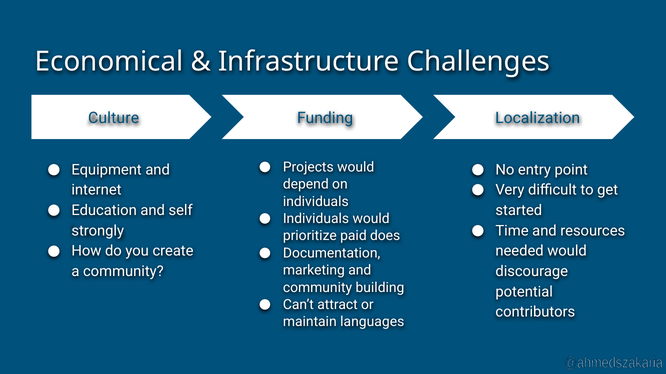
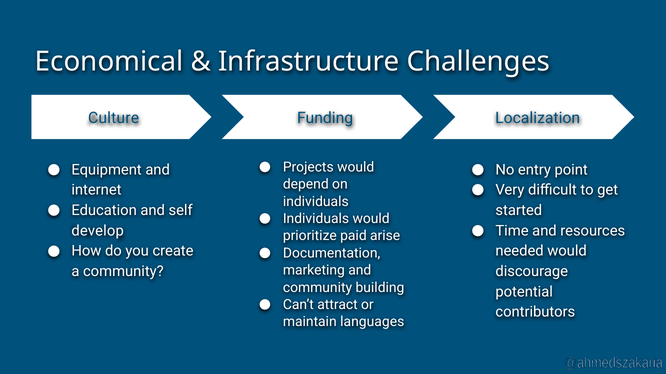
strongly: strongly -> develop (98, 231)
does: does -> arise (385, 236)
